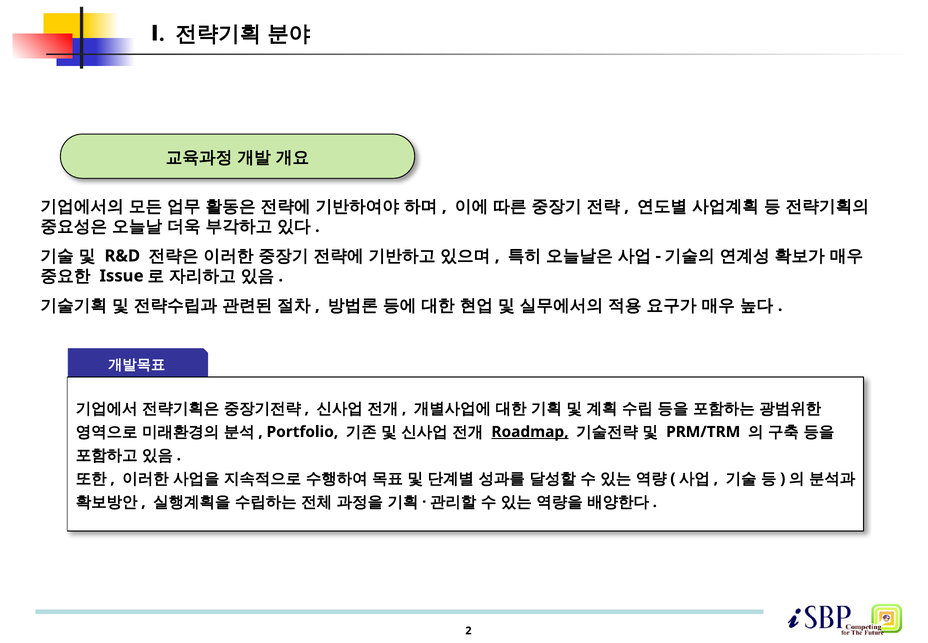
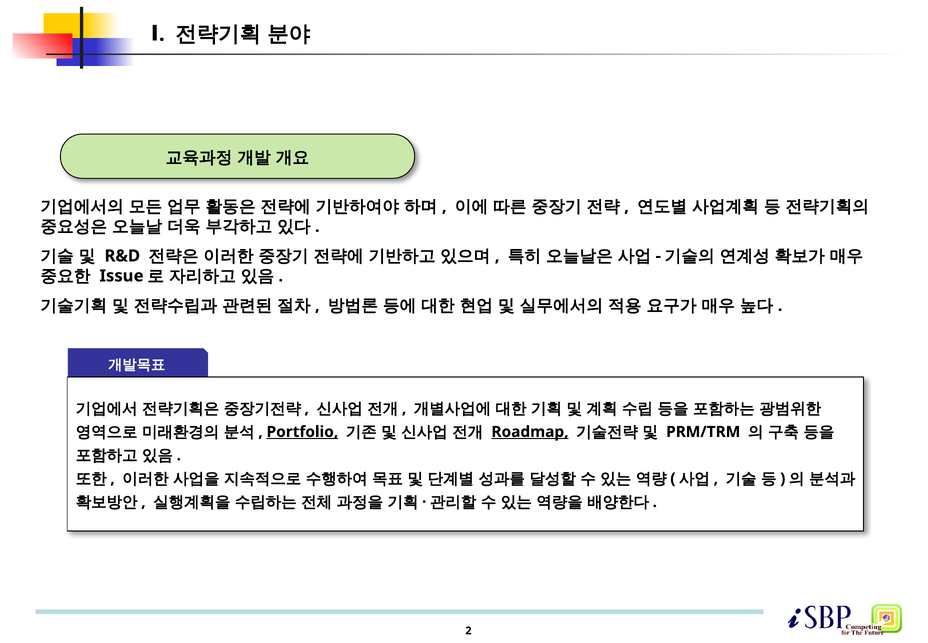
Portfolio underline: none -> present (302, 431)
